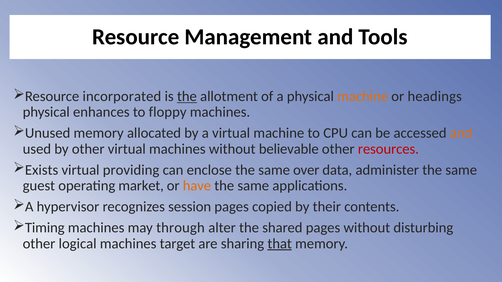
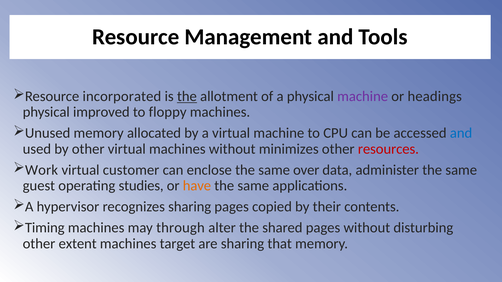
machine colour: orange -> purple (363, 96)
enhances: enhances -> improved (101, 112)
and colour: orange -> blue (461, 133)
believable: believable -> minimizes (289, 149)
Exists: Exists -> Work (42, 170)
providing: providing -> customer (131, 170)
market: market -> studies (141, 186)
recognizes session: session -> sharing (190, 207)
logical: logical -> extent (78, 244)
that underline: present -> none (280, 244)
